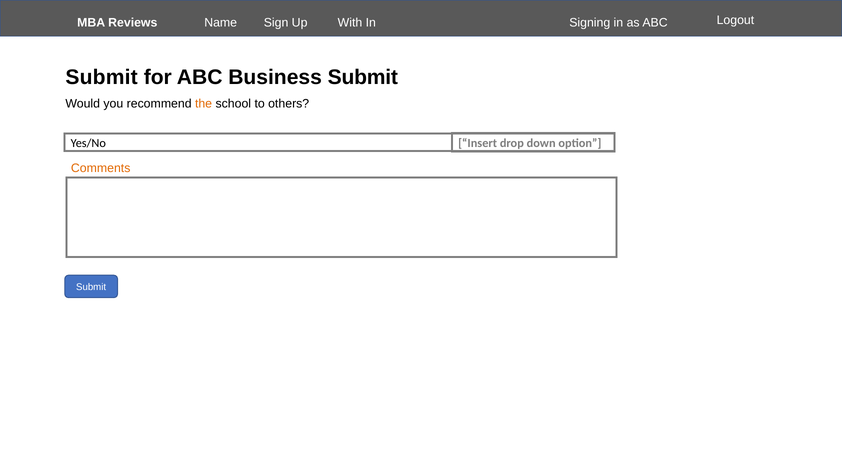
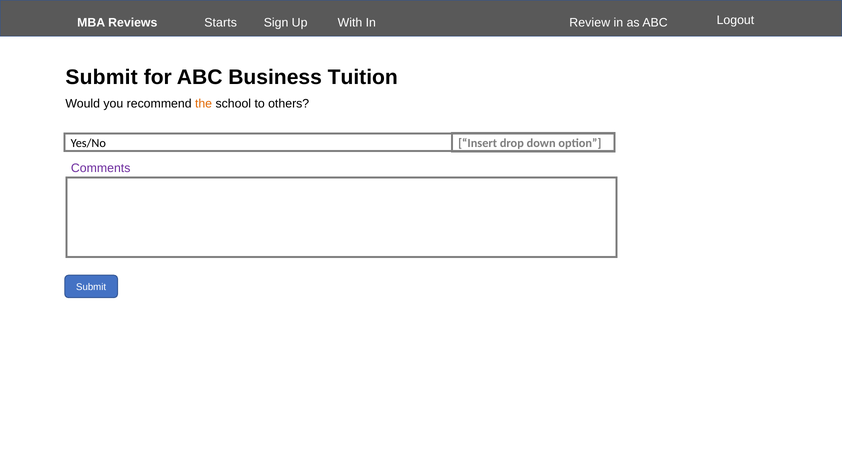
Name: Name -> Starts (221, 23)
Signing: Signing -> Review (590, 23)
Business Submit: Submit -> Tuition (363, 77)
Comments colour: orange -> purple (101, 168)
